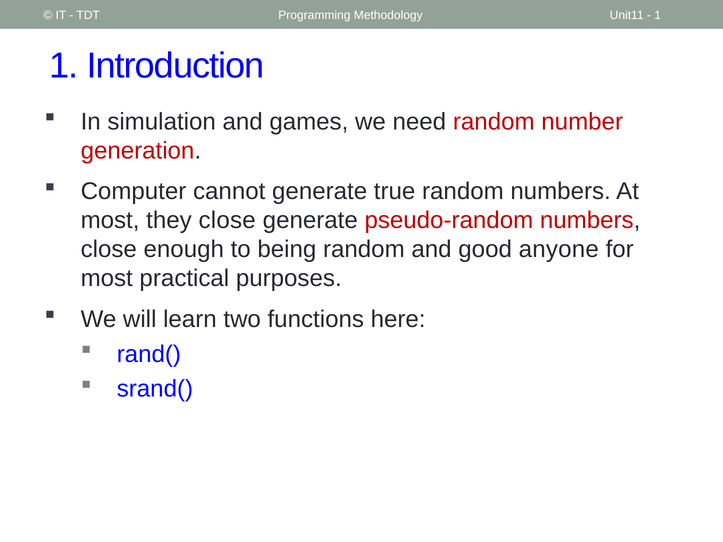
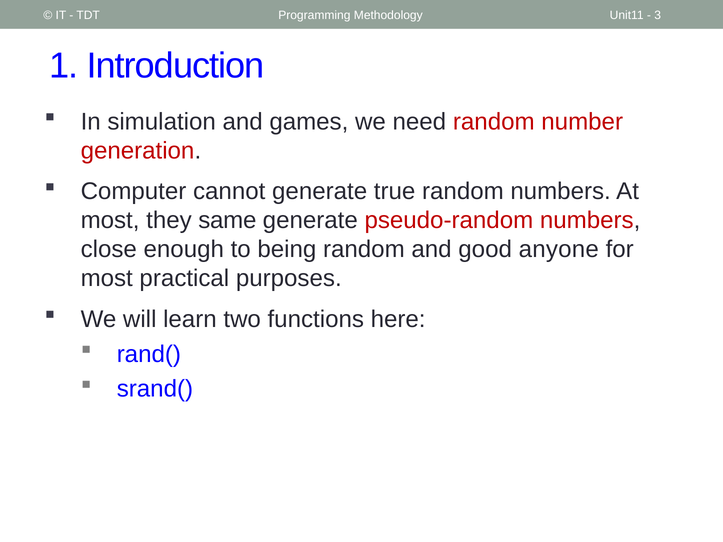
1: 1 -> 3 (658, 15)
they close: close -> same (227, 221)
